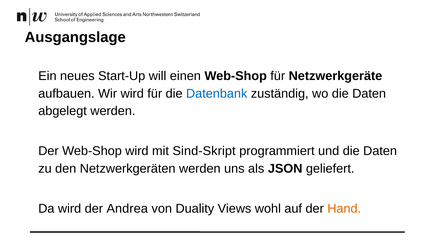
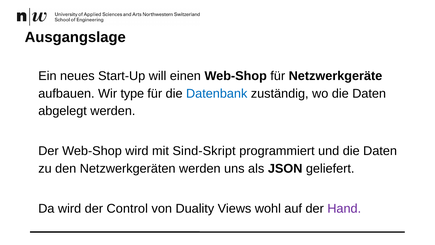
Wir wird: wird -> type (132, 93)
Andrea: Andrea -> Control (127, 208)
Hand colour: orange -> purple (344, 208)
